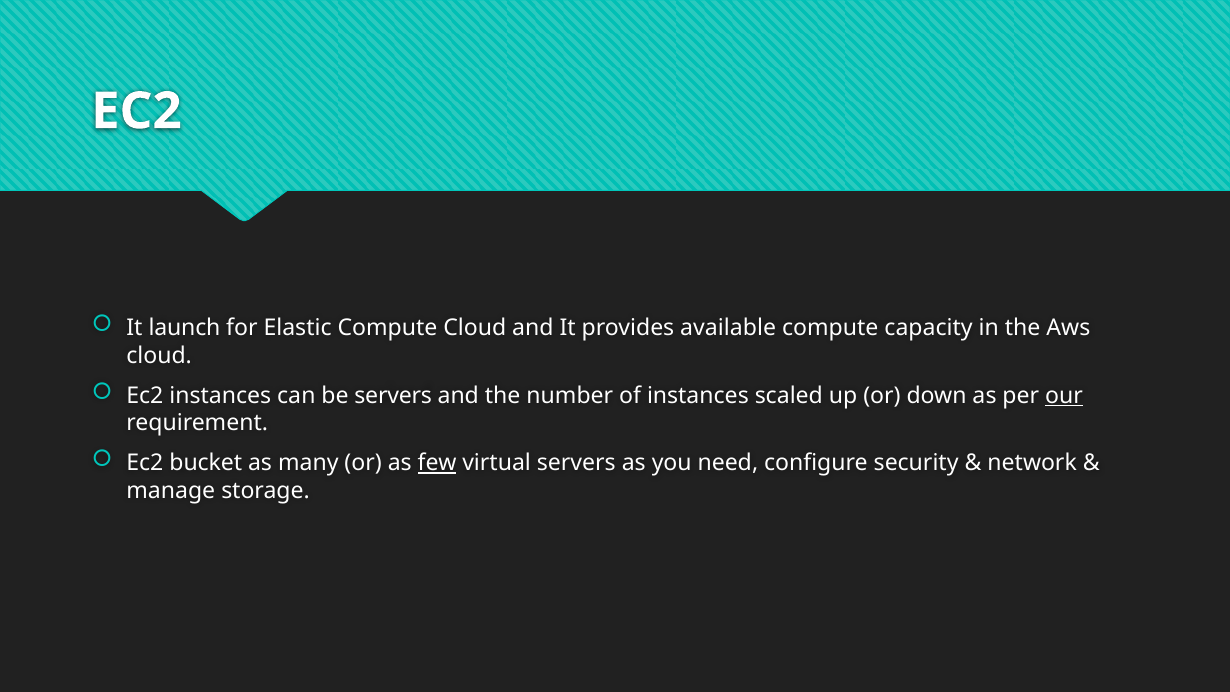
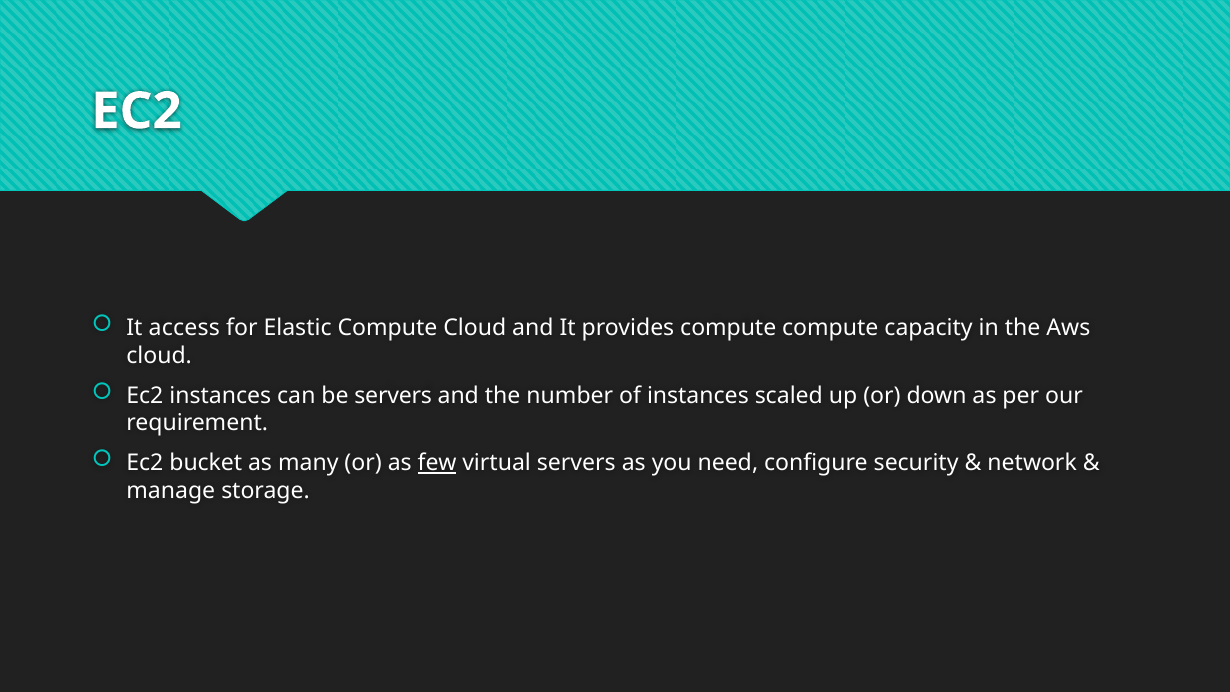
launch: launch -> access (184, 328)
provides available: available -> compute (728, 328)
our underline: present -> none (1064, 395)
